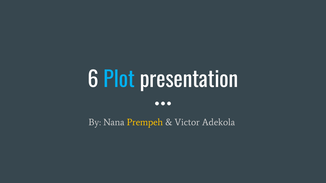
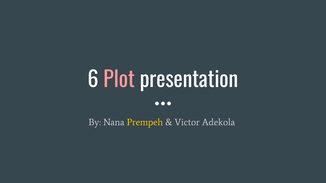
Plot colour: light blue -> pink (119, 80)
